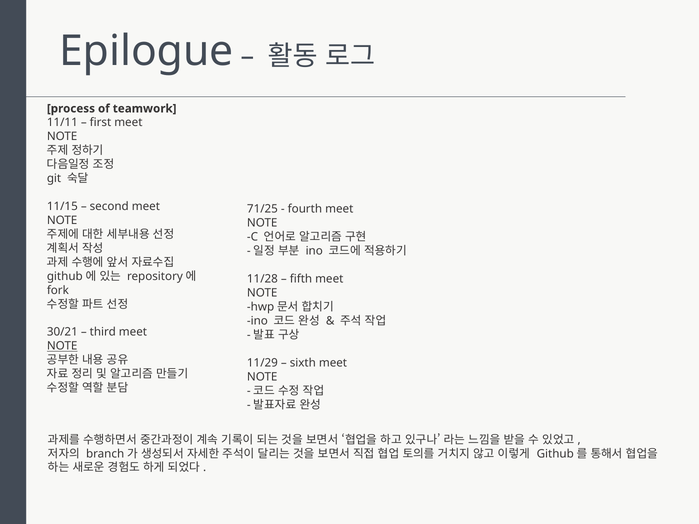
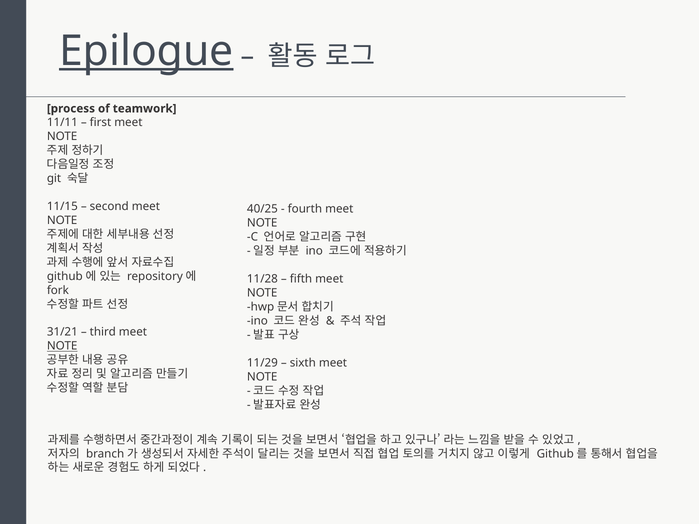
Epilogue underline: none -> present (146, 51)
71/25: 71/25 -> 40/25 (262, 209)
30/21: 30/21 -> 31/21 (62, 332)
